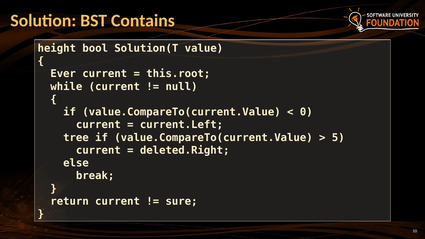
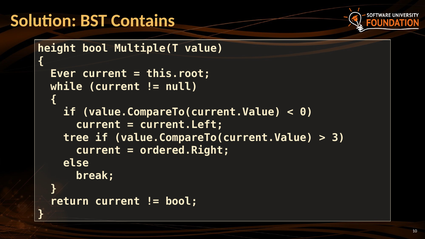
Solution(T: Solution(T -> Multiple(T (146, 48)
5: 5 -> 3 (338, 138)
deleted.Right: deleted.Right -> ordered.Right (185, 150)
sure: sure -> bool (182, 201)
